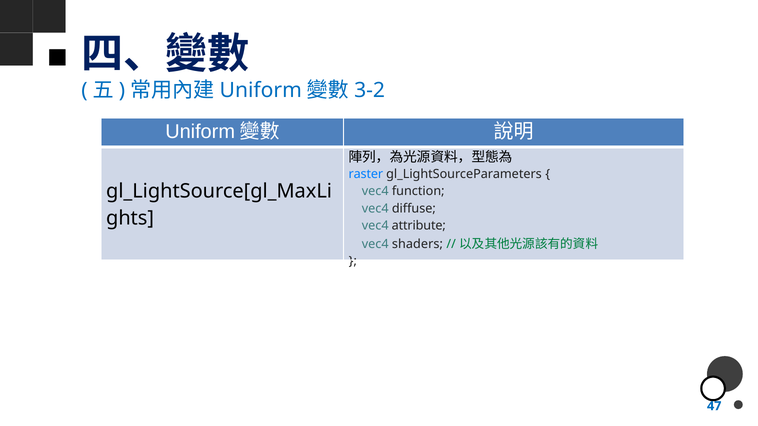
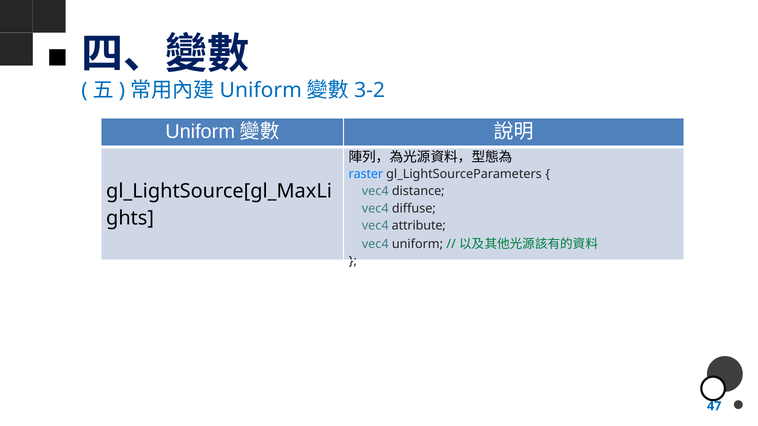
function: function -> distance (418, 191)
vec4 shaders: shaders -> uniform (417, 244)
